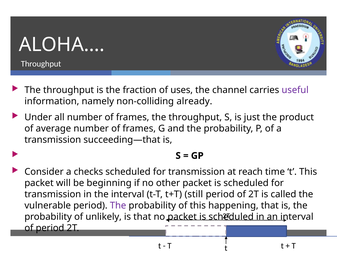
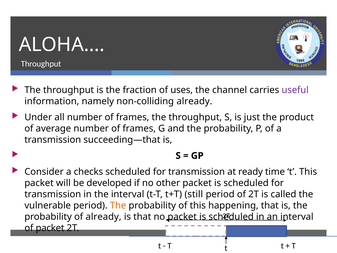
reach: reach -> ready (251, 171)
beginning: beginning -> developed (109, 183)
The colour: purple -> orange (118, 205)
of unlikely: unlikely -> already (104, 216)
of period: period -> packet (50, 228)
